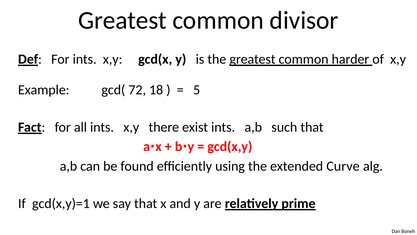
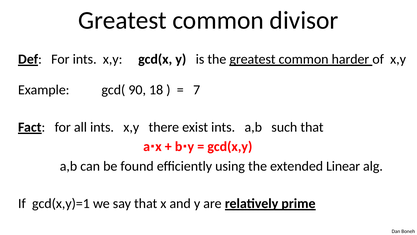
72: 72 -> 90 (137, 90)
5: 5 -> 7 (197, 90)
Curve: Curve -> Linear (343, 166)
